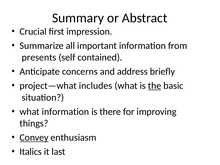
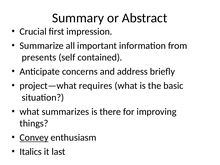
includes: includes -> requires (96, 86)
the underline: present -> none (155, 86)
what information: information -> summarizes (65, 112)
